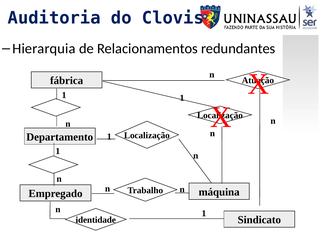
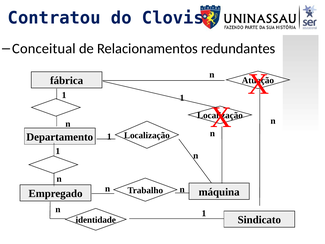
Auditoria: Auditoria -> Contratou (54, 18)
Hierarquia: Hierarquia -> Conceitual (44, 49)
